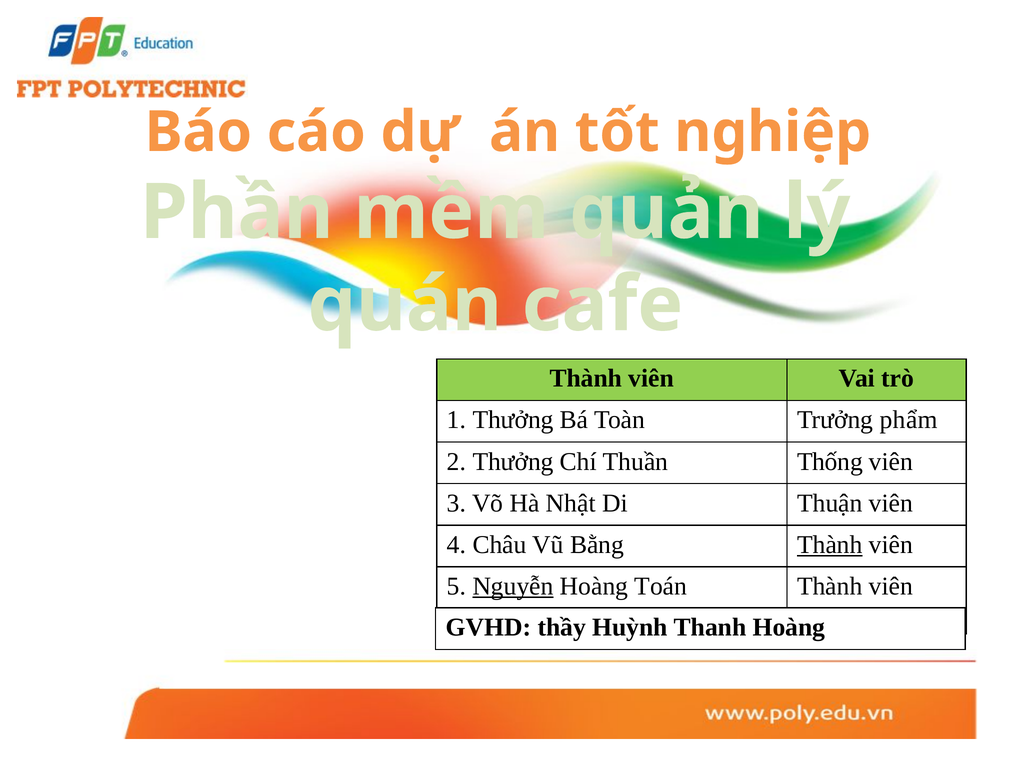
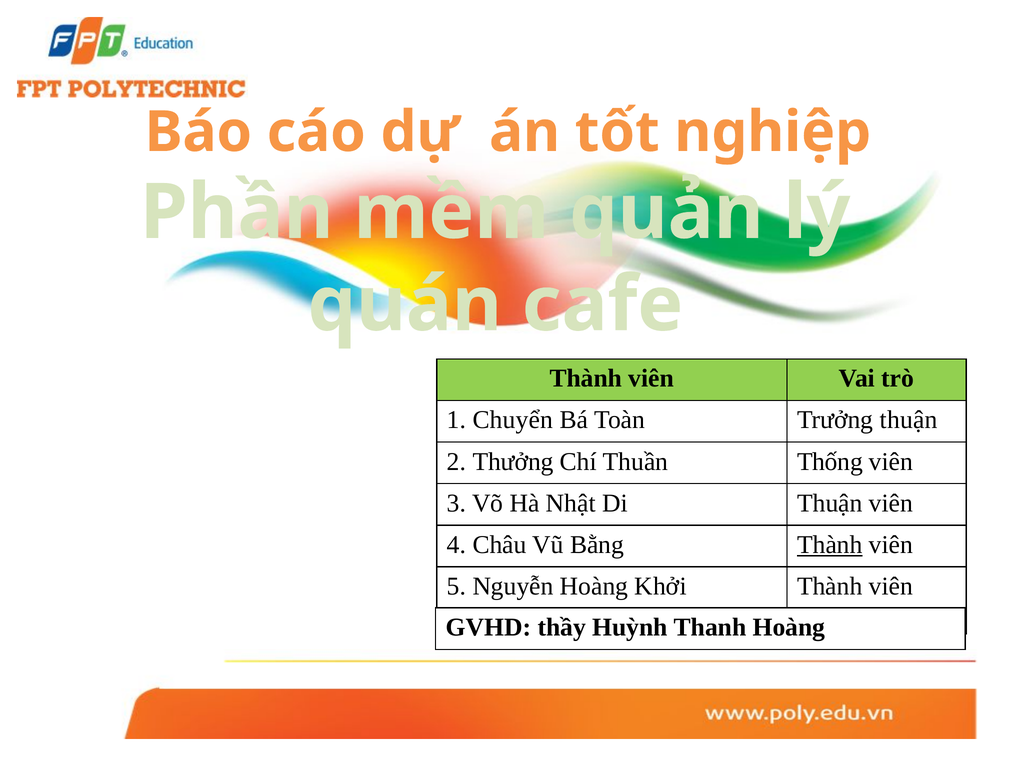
1 Thưởng: Thưởng -> Chuyển (513, 420)
Trưởng phẩm: phẩm -> thuận (909, 420)
Nguyễn underline: present -> none (513, 586)
Toán: Toán -> Khởi (661, 586)
